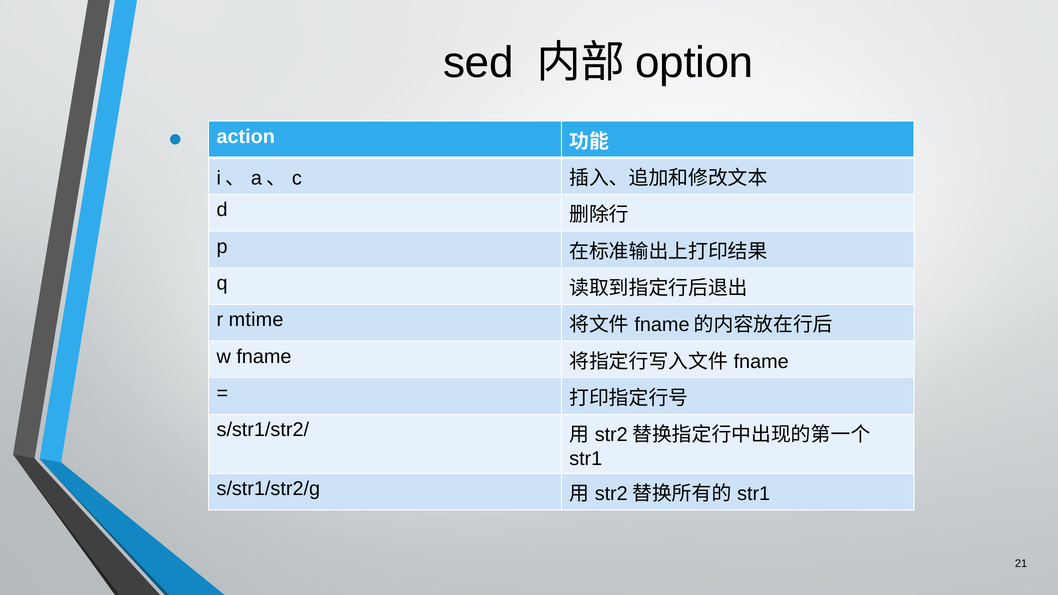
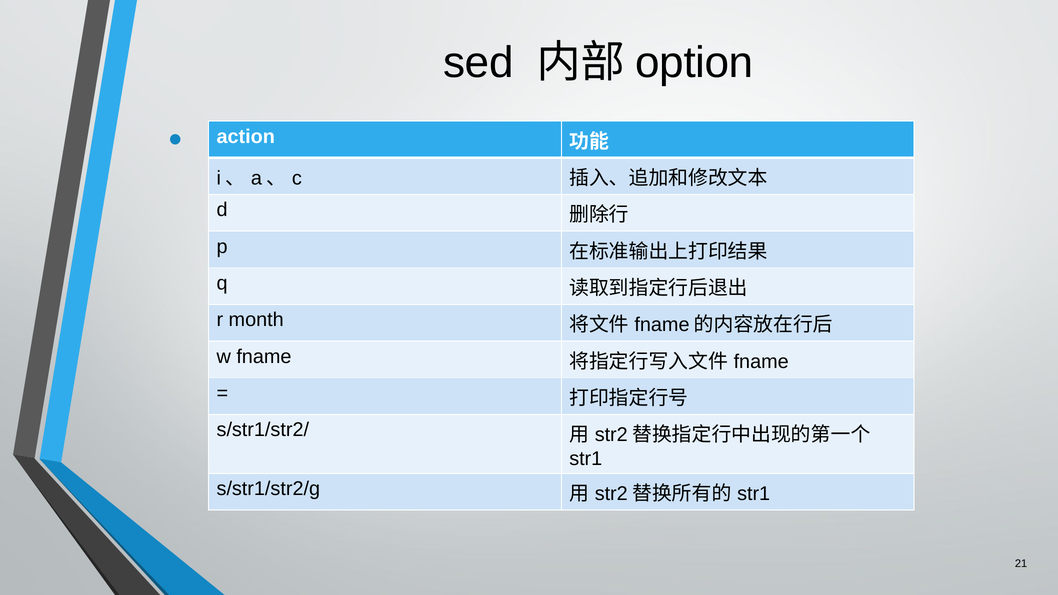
mtime: mtime -> month (256, 320)
